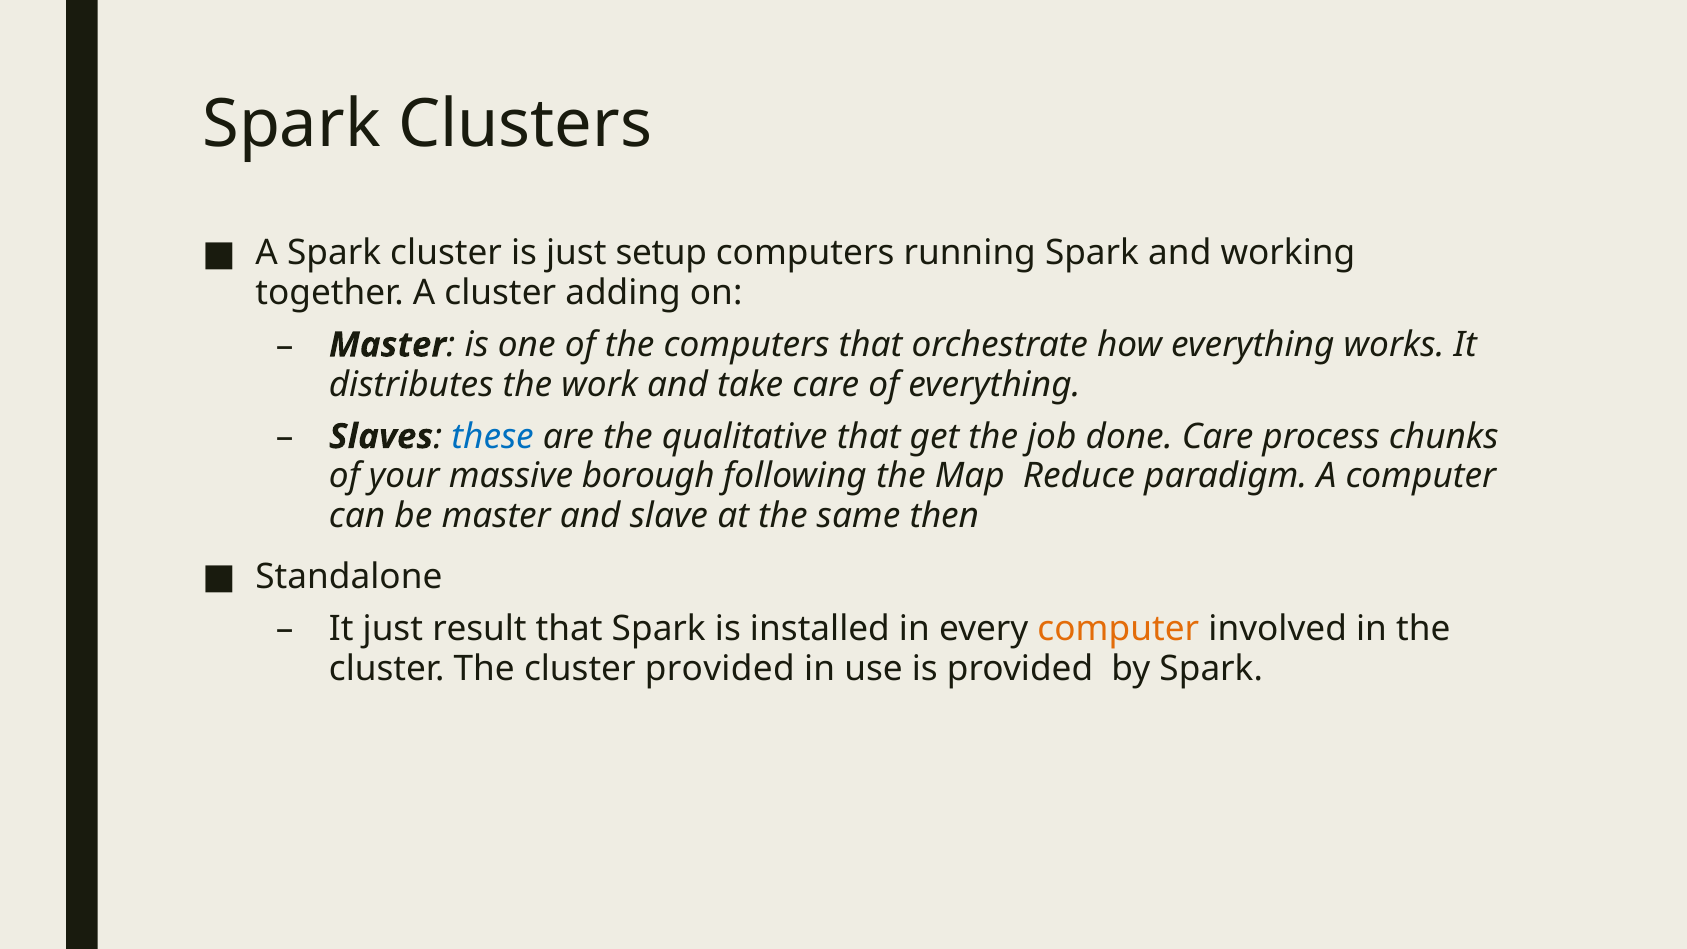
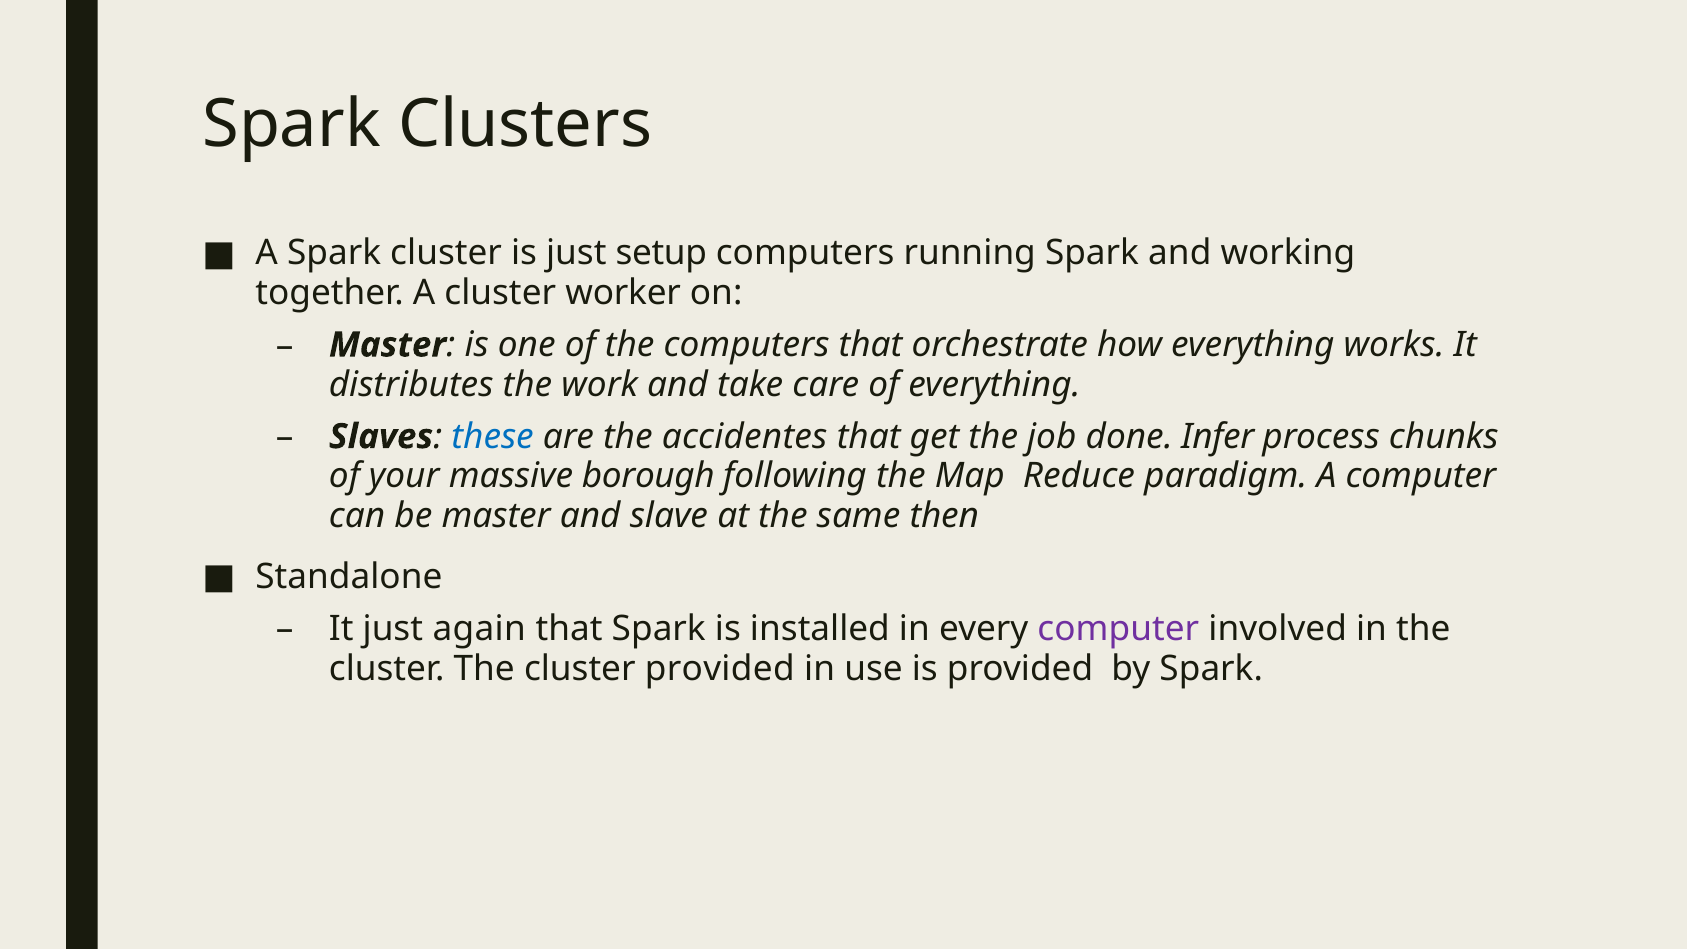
adding: adding -> worker (623, 293)
qualitative: qualitative -> accidentes (745, 437)
done Care: Care -> Infer (1218, 437)
result: result -> again (479, 629)
computer colour: orange -> purple (1118, 629)
